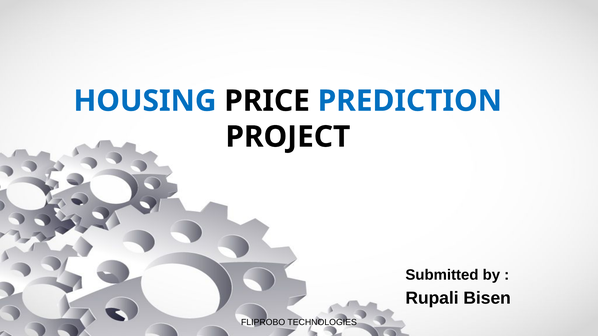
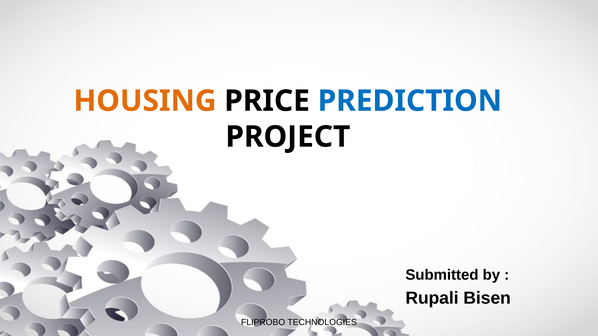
HOUSING colour: blue -> orange (145, 101)
